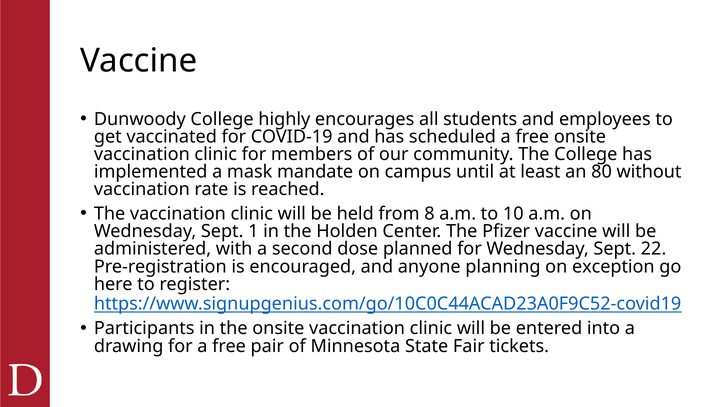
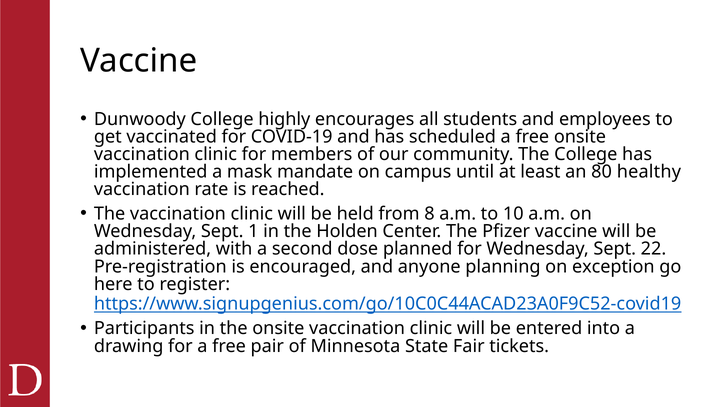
without: without -> healthy (649, 172)
